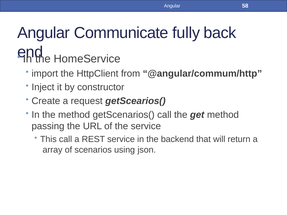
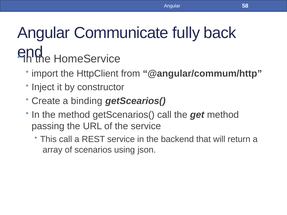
request: request -> binding (87, 101)
